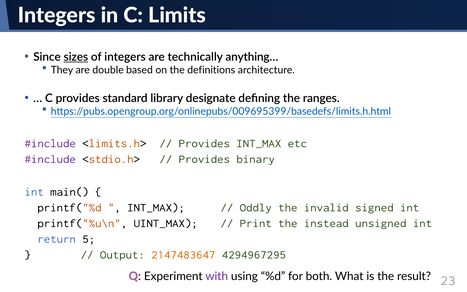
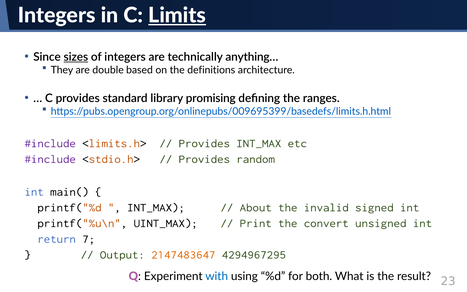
Limits underline: none -> present (177, 16)
designate: designate -> promising (211, 98)
binary: binary -> random (256, 159)
Oddly: Oddly -> About (256, 207)
instead: instead -> convert (326, 223)
5: 5 -> 7 (89, 239)
with colour: purple -> blue (217, 276)
